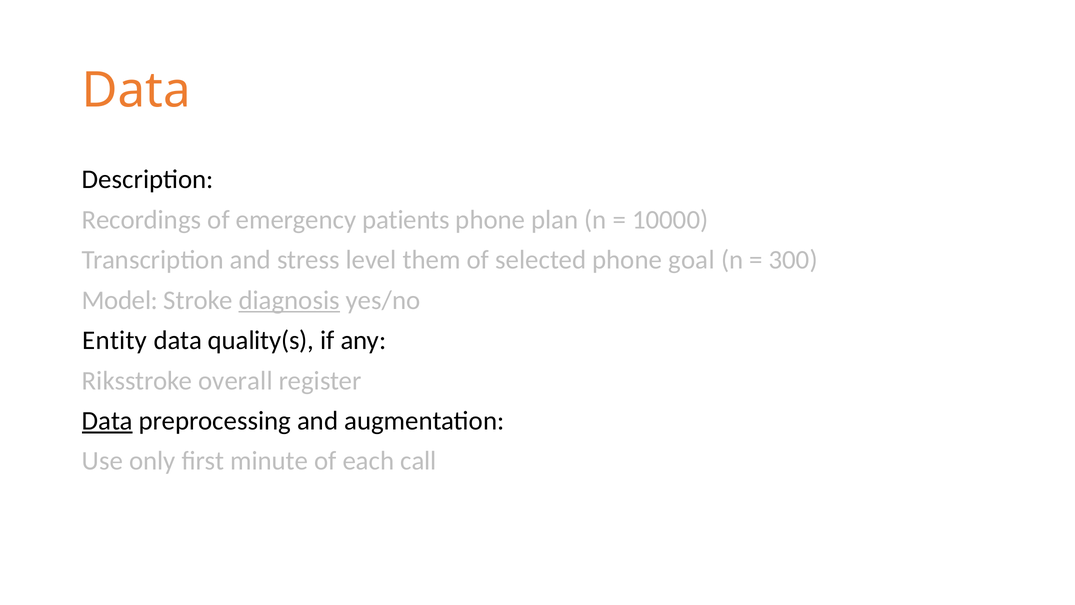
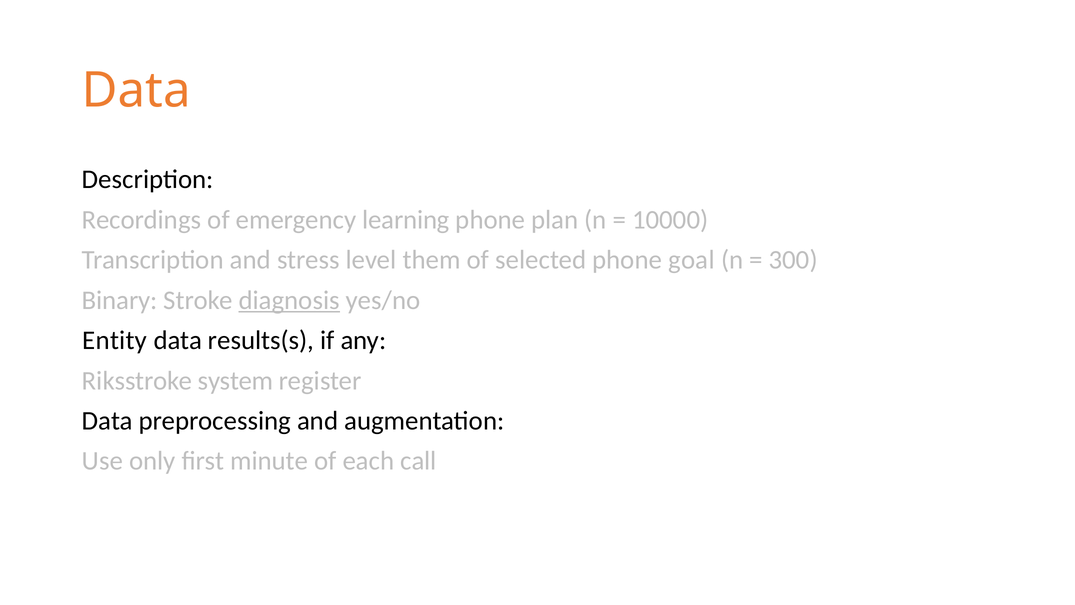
patients: patients -> learning (406, 220)
Model: Model -> Binary (120, 300)
quality(s: quality(s -> results(s (261, 340)
overall: overall -> system (236, 380)
Data underline: present -> none (107, 421)
